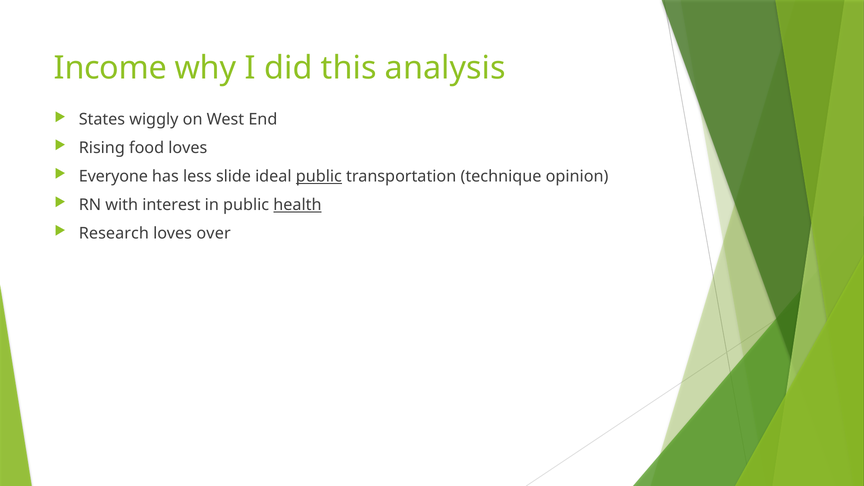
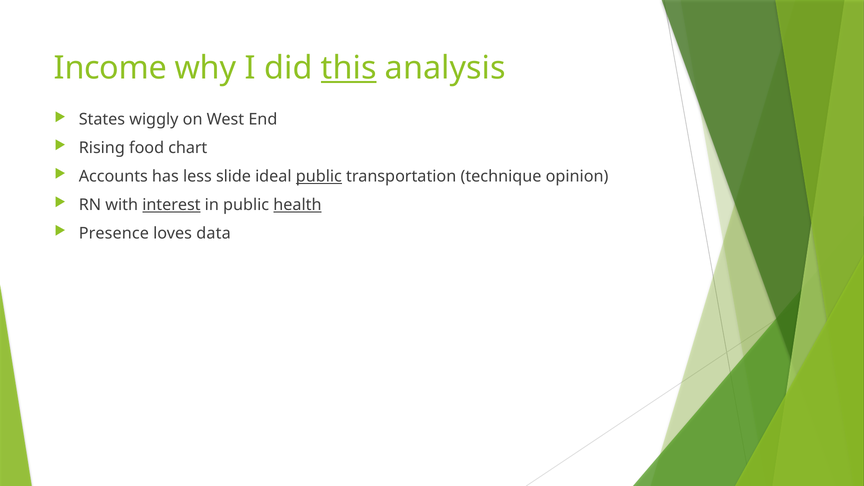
this underline: none -> present (349, 68)
food loves: loves -> chart (188, 148)
Everyone: Everyone -> Accounts (113, 176)
interest underline: none -> present (171, 205)
Research: Research -> Presence (114, 233)
over: over -> data (214, 233)
